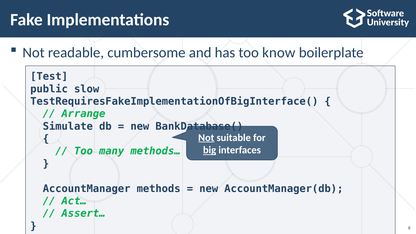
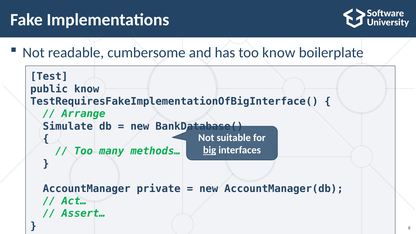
public slow: slow -> know (87, 89)
Not underline: present -> none (206, 138)
methods: methods -> private (159, 189)
